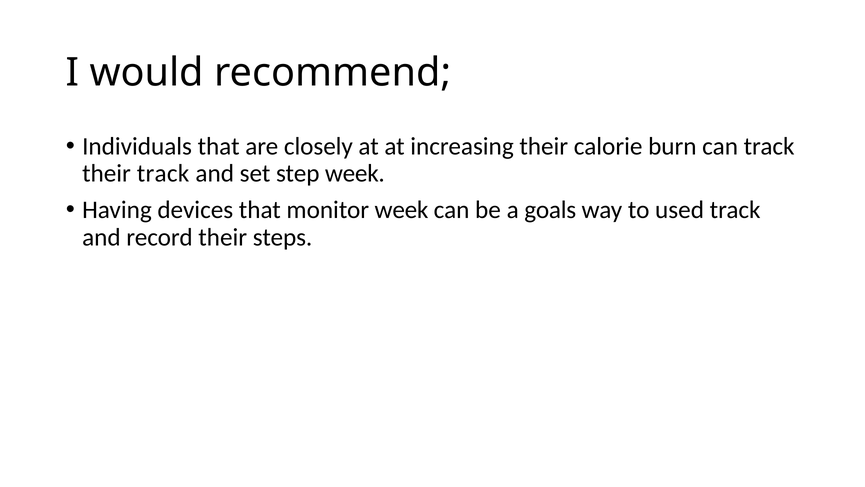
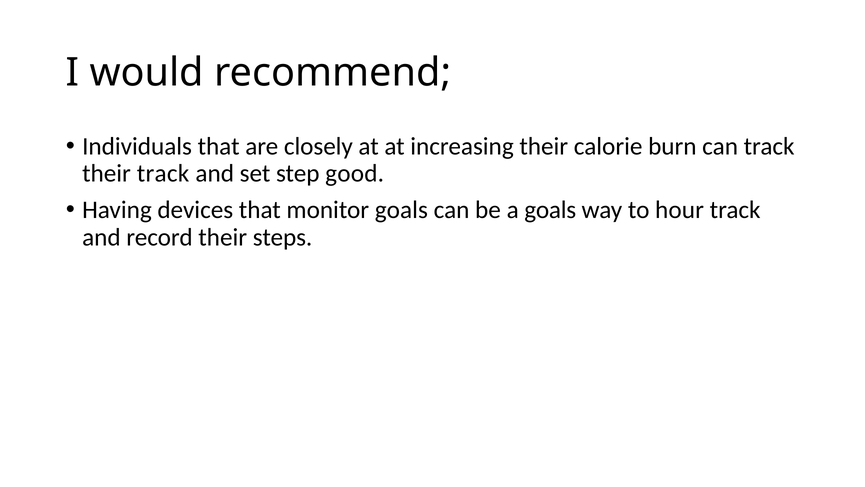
step week: week -> good (355, 173)
monitor week: week -> goals (401, 210)
used: used -> hour (680, 210)
